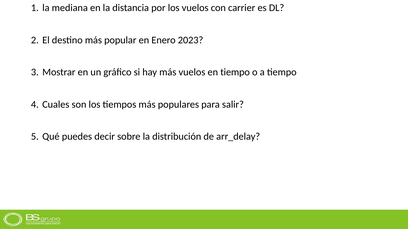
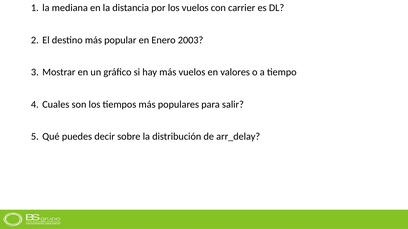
2023: 2023 -> 2003 (191, 40)
en tiempo: tiempo -> valores (235, 72)
